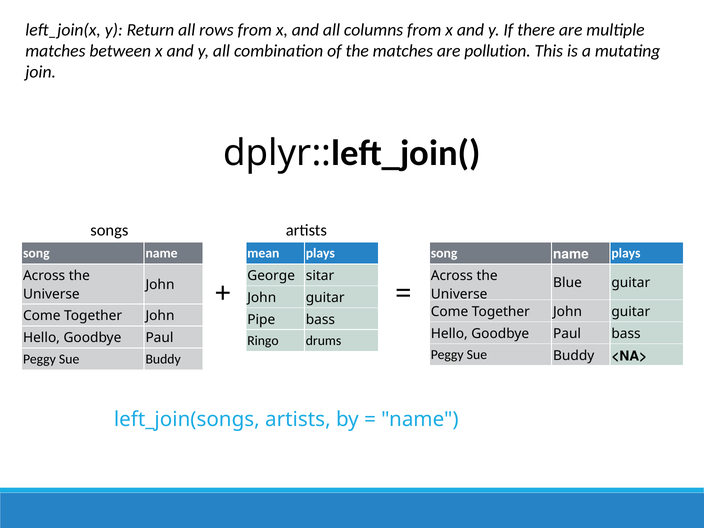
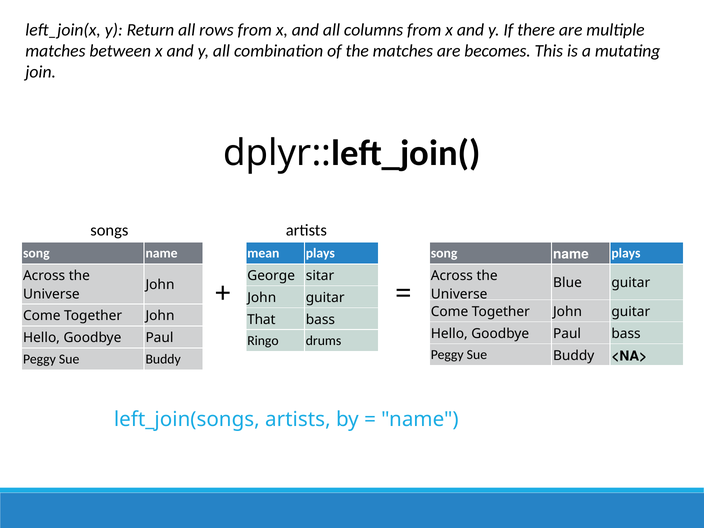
pollution: pollution -> becomes (498, 51)
Pipe: Pipe -> That (261, 320)
